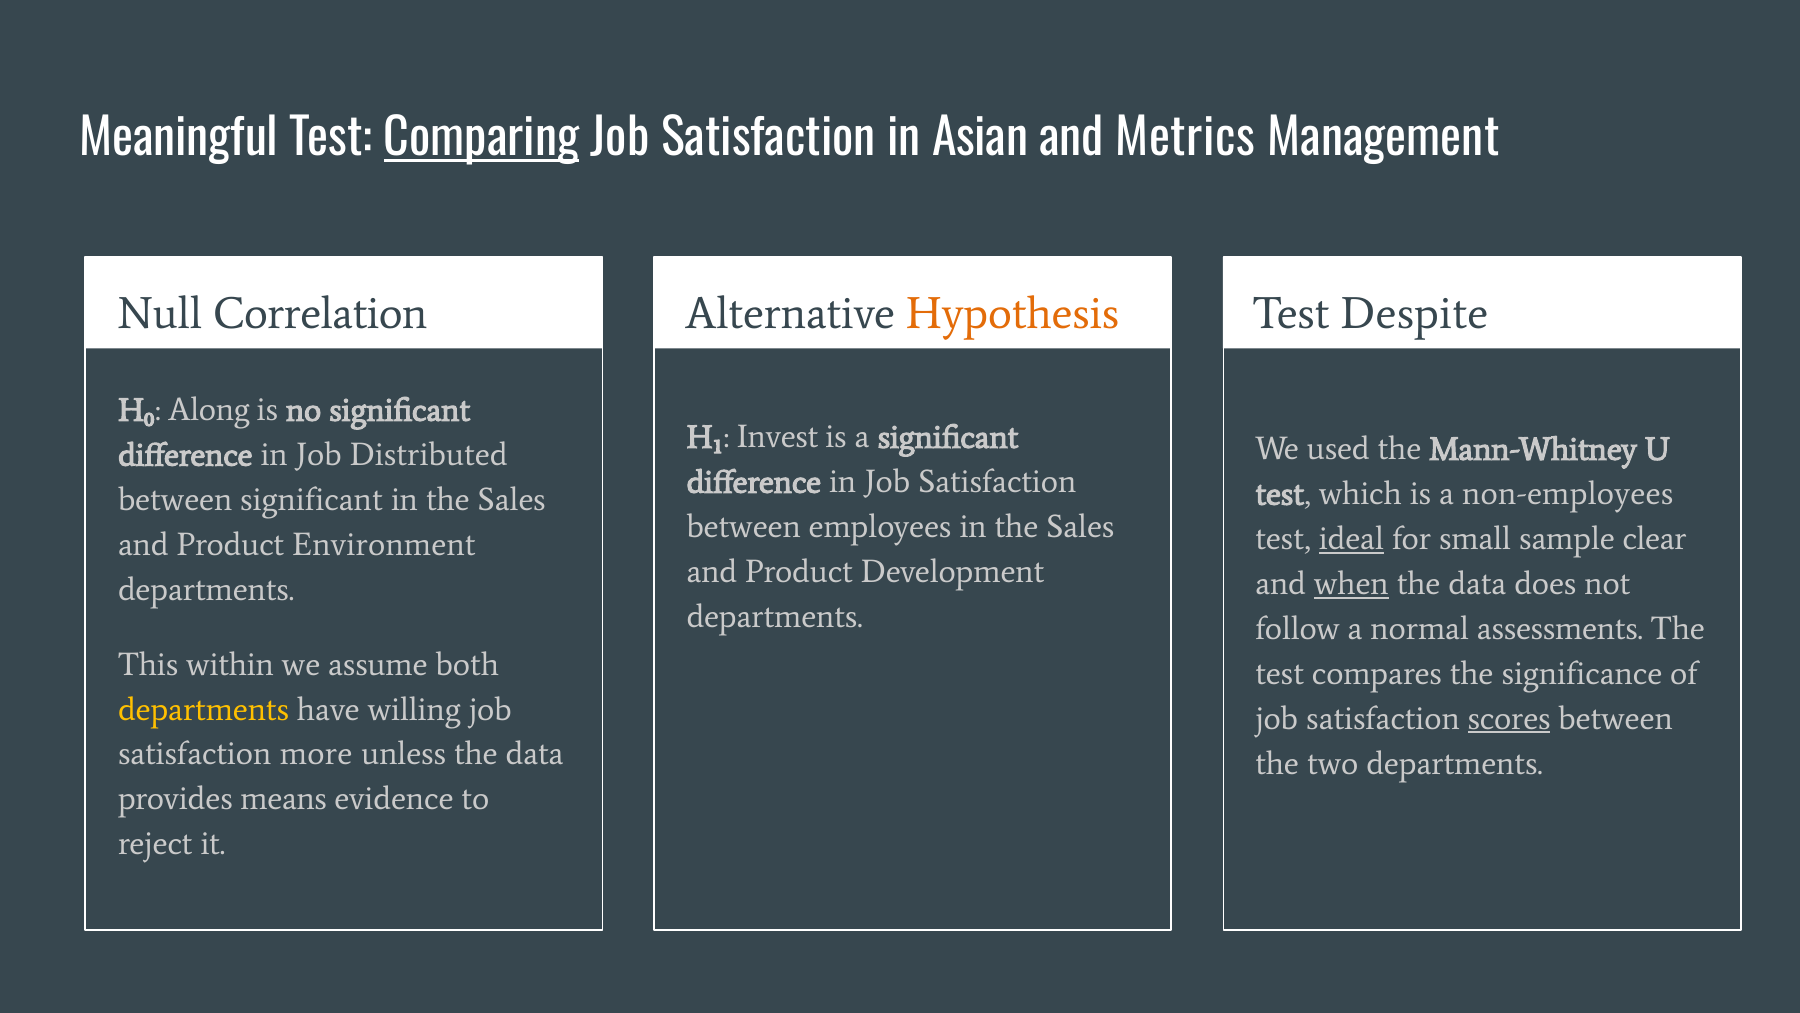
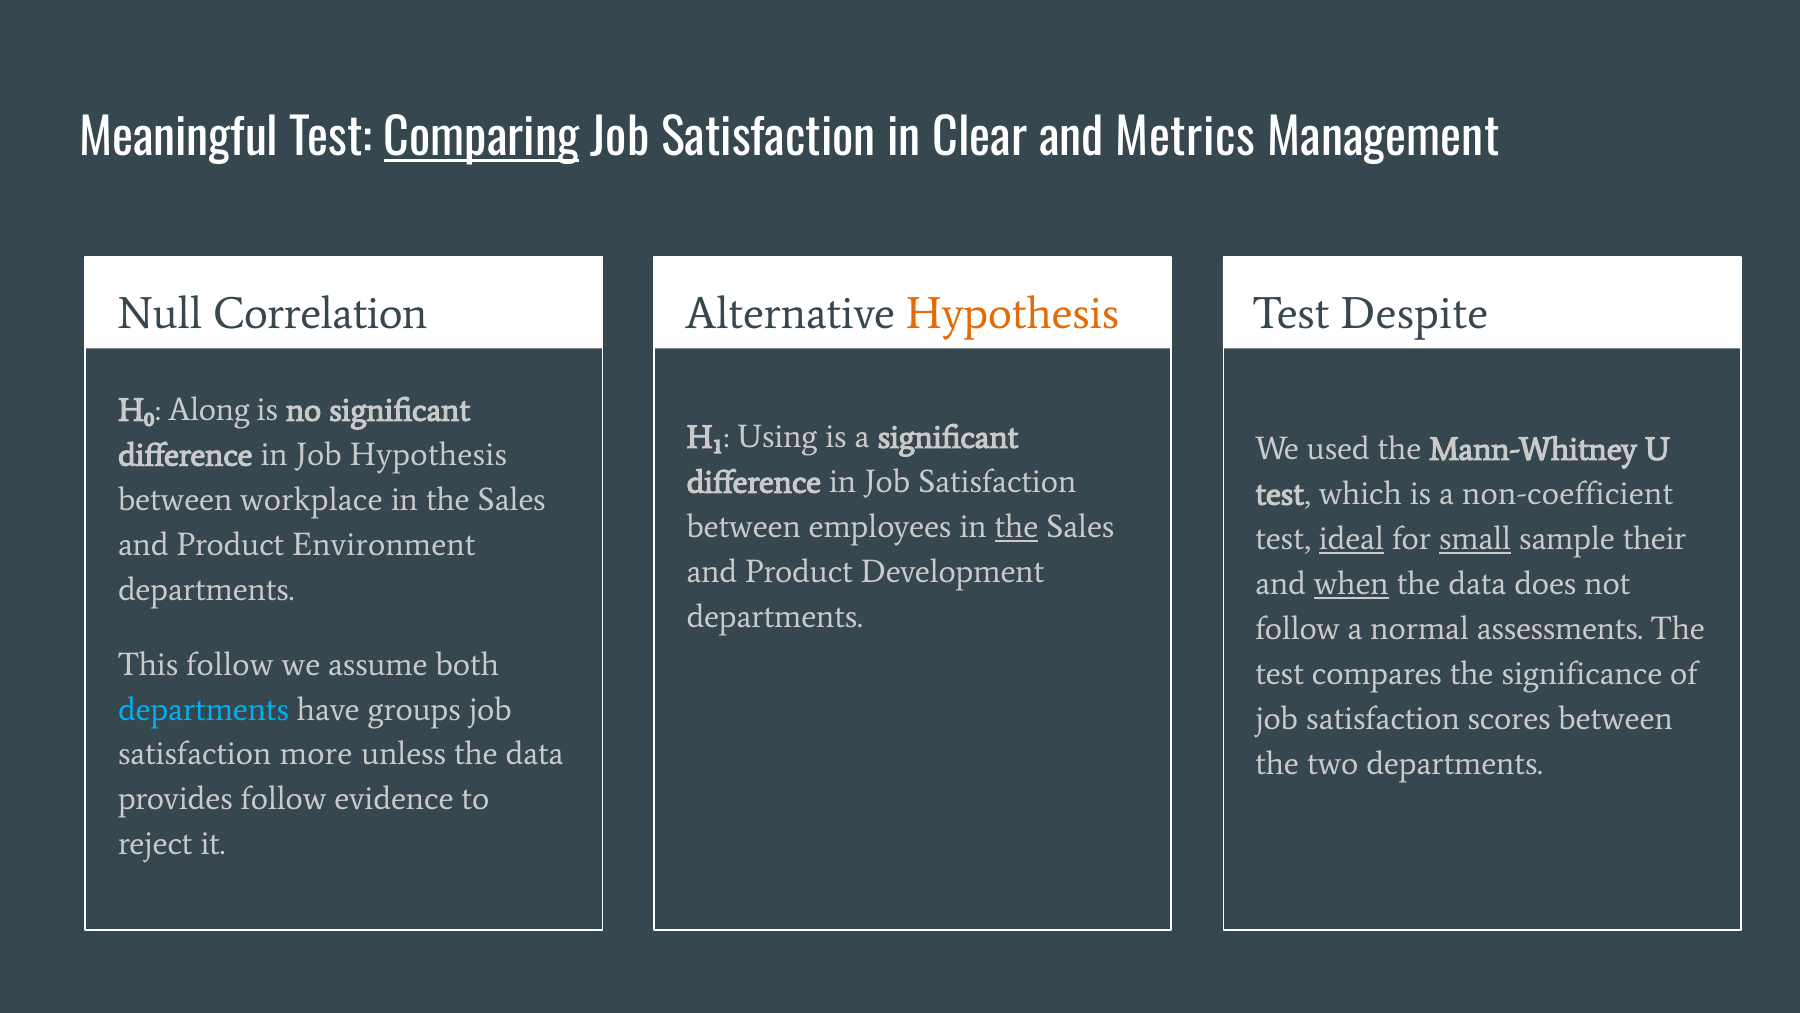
Asian: Asian -> Clear (980, 139)
Invest: Invest -> Using (777, 437)
Job Distributed: Distributed -> Hypothesis (429, 455)
non-employees: non-employees -> non-coefficient (1568, 494)
between significant: significant -> workplace (311, 500)
the underline: none -> present (1016, 527)
small underline: none -> present (1475, 539)
clear: clear -> their (1655, 539)
This within: within -> follow (230, 664)
departments colour: yellow -> light blue (204, 709)
willing: willing -> groups (414, 709)
scores underline: present -> none (1509, 718)
provides means: means -> follow (284, 799)
